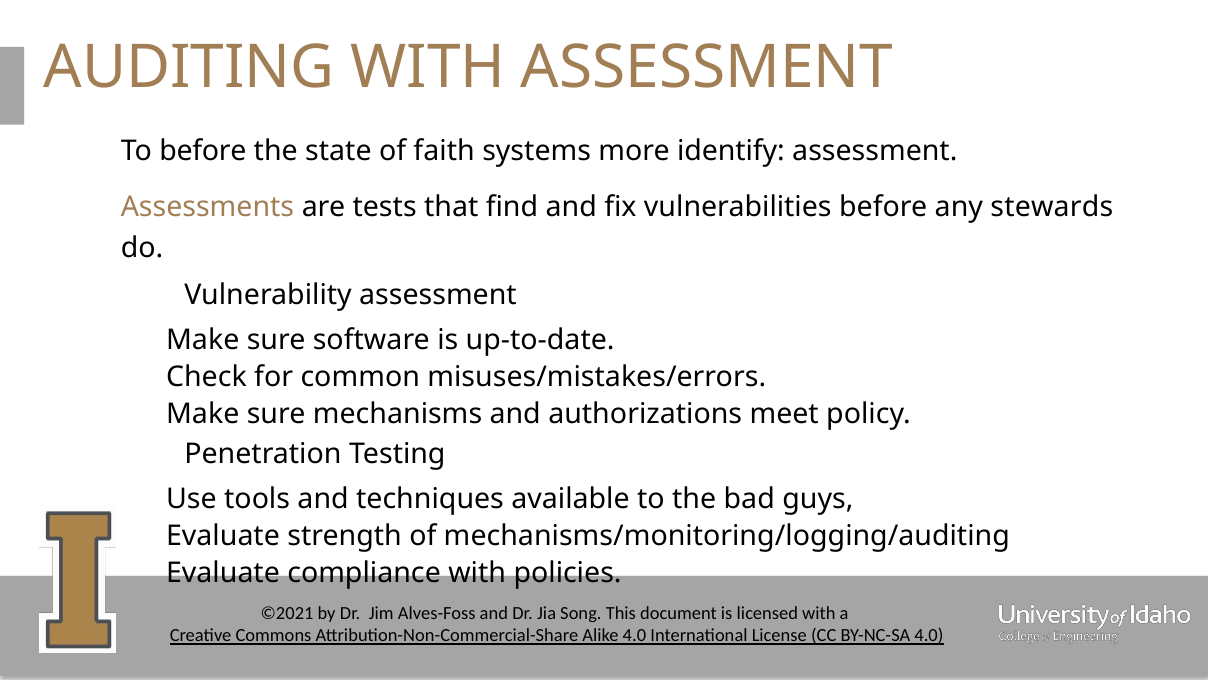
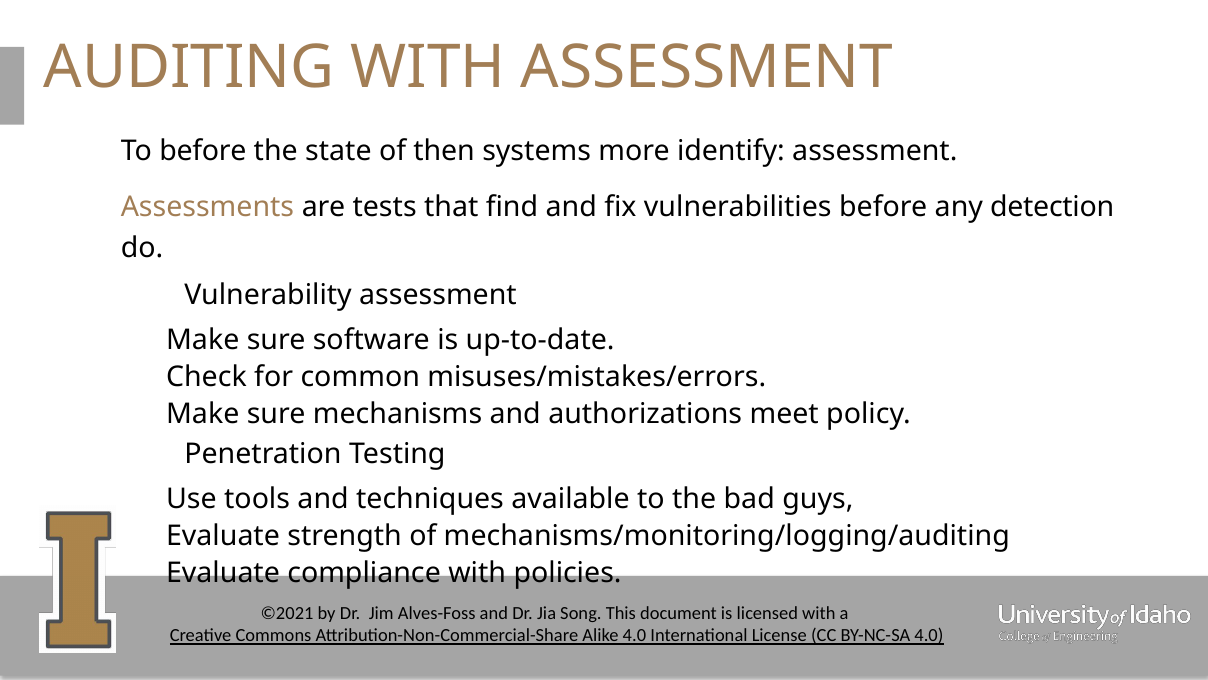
faith: faith -> then (444, 151)
stewards: stewards -> detection (1052, 207)
